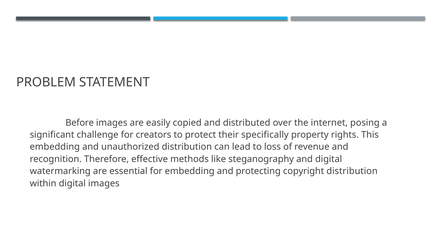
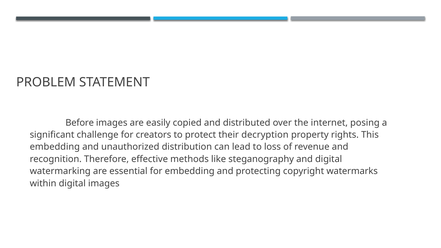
specifically: specifically -> decryption (265, 135)
copyright distribution: distribution -> watermarks (352, 171)
